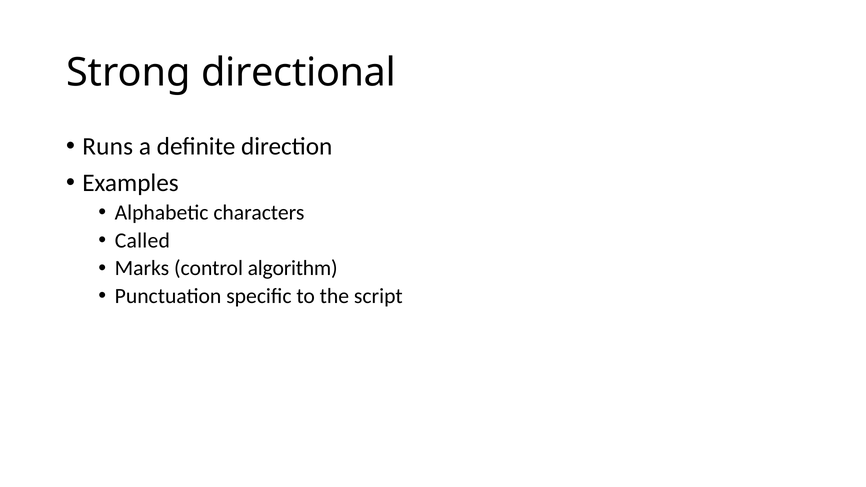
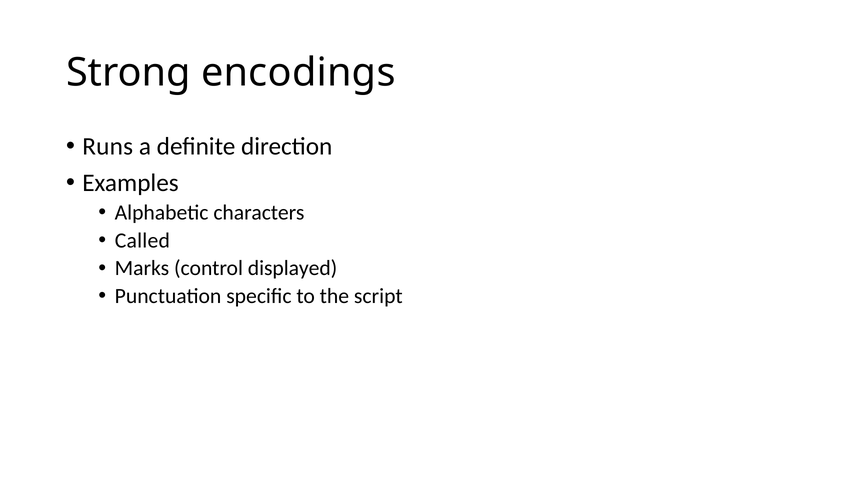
directional: directional -> encodings (298, 73)
algorithm: algorithm -> displayed (293, 268)
